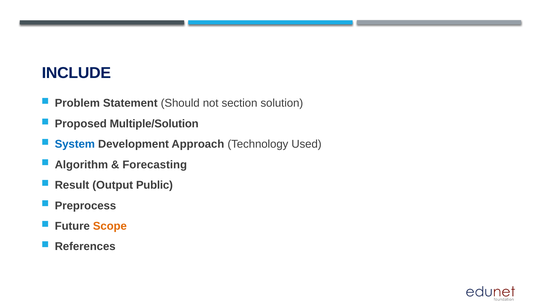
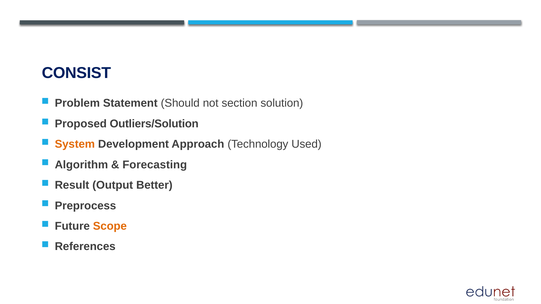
INCLUDE: INCLUDE -> CONSIST (76, 73)
Multiple/Solution: Multiple/Solution -> Outliers/Solution (154, 124)
System colour: blue -> orange (75, 144)
Public: Public -> Better (154, 185)
